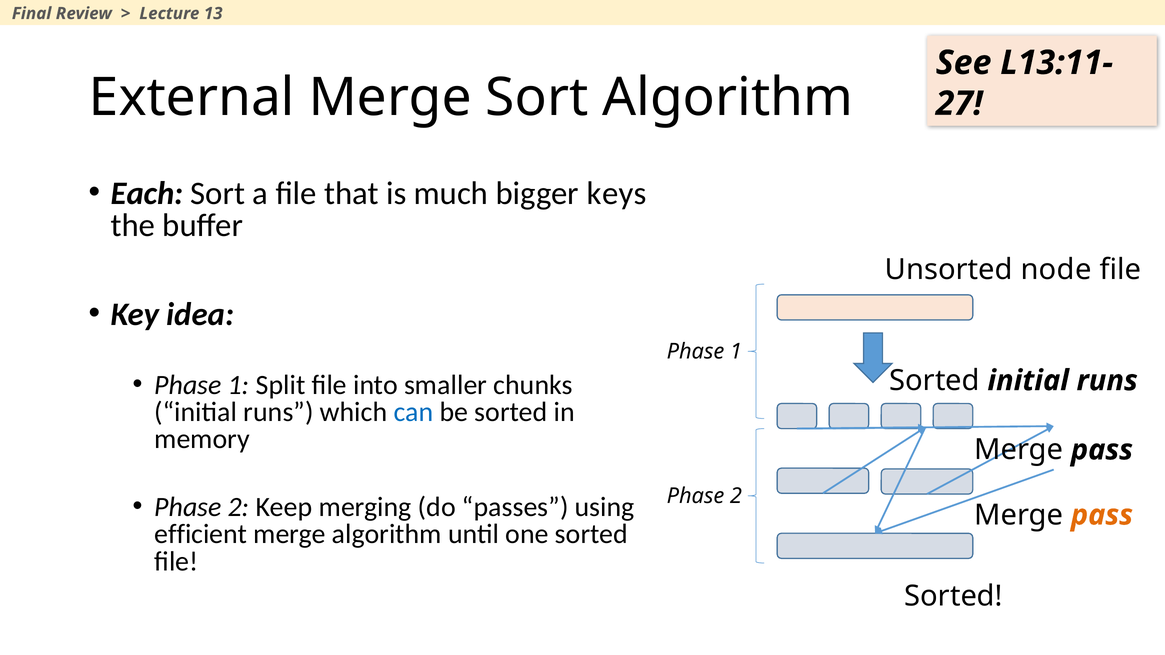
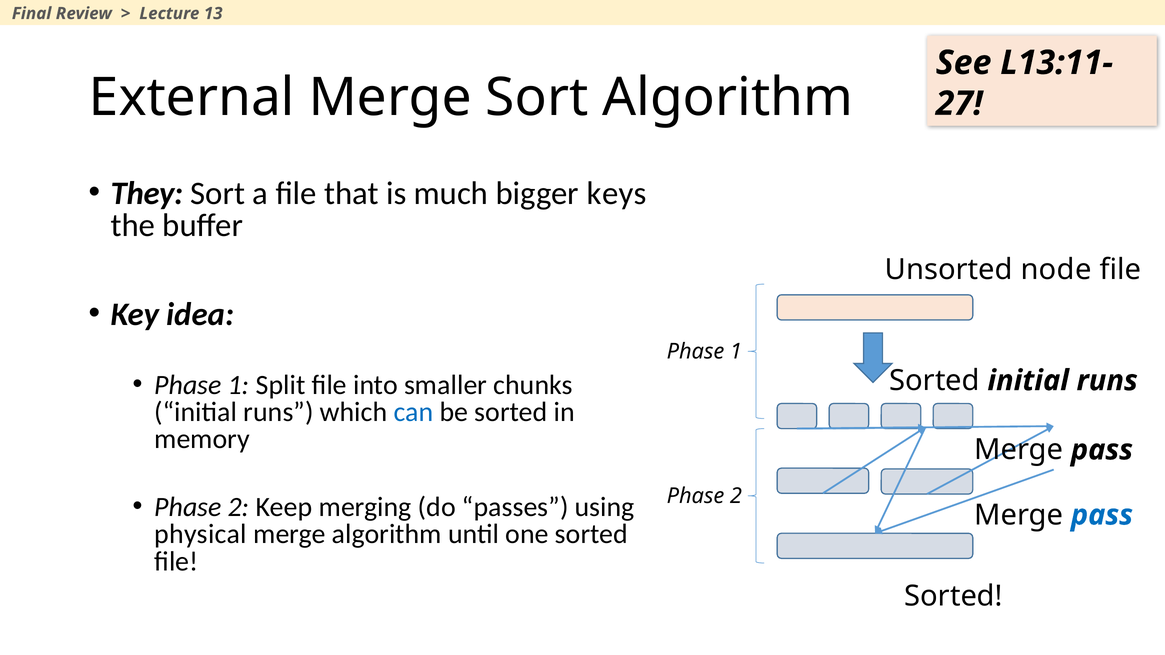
Each: Each -> They (147, 193)
pass colour: orange -> blue (1102, 515)
efficient: efficient -> physical (201, 535)
